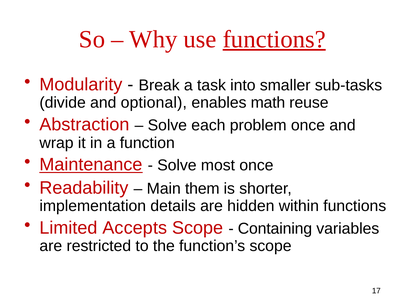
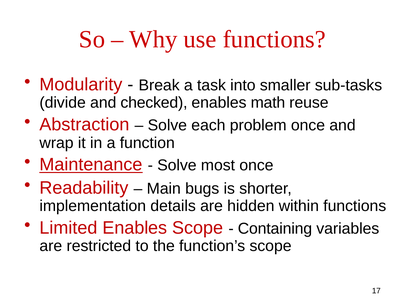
functions underline: present -> none (274, 39)
optional: optional -> checked (154, 103)
them: them -> bugs (202, 188)
Limited Accepts: Accepts -> Enables (135, 228)
